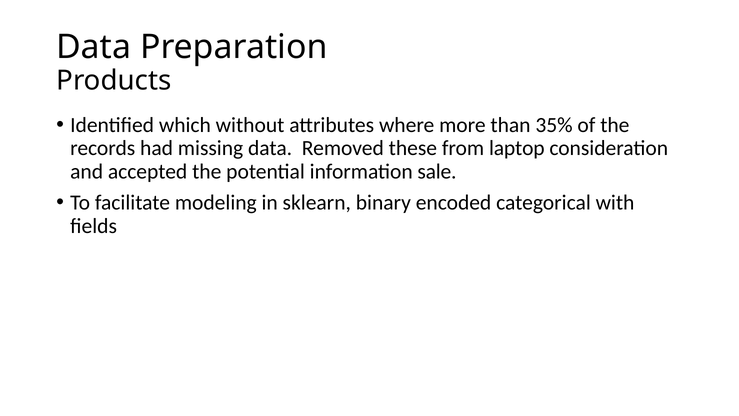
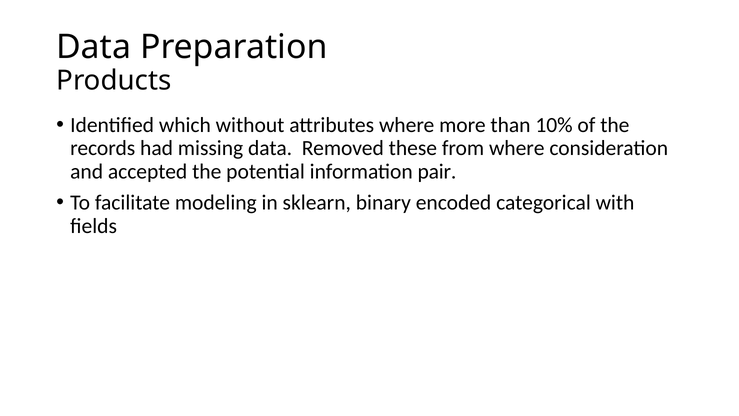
35%: 35% -> 10% (554, 125)
from laptop: laptop -> where (517, 148)
sale: sale -> pair (437, 172)
